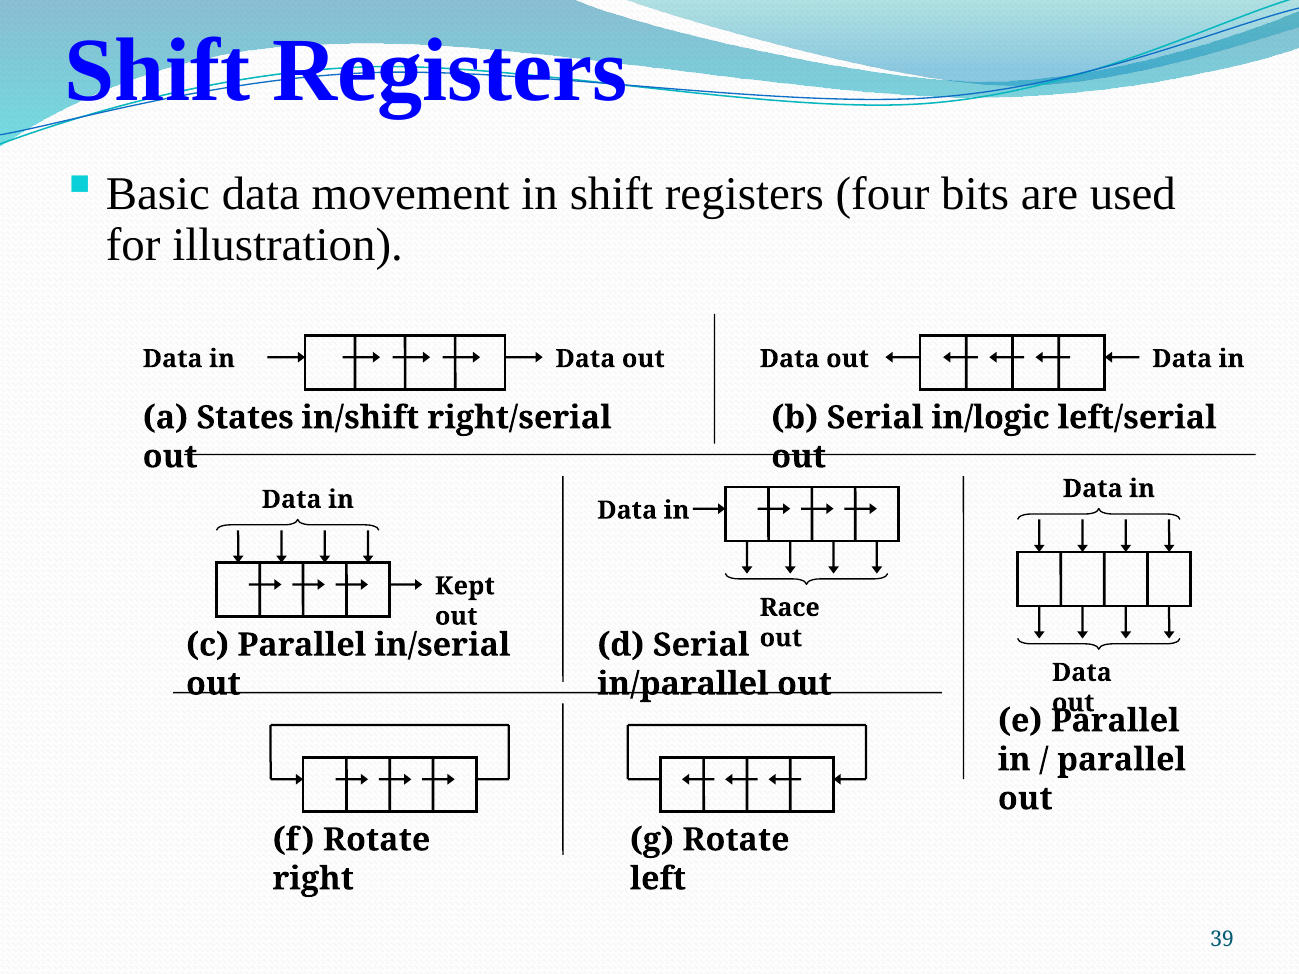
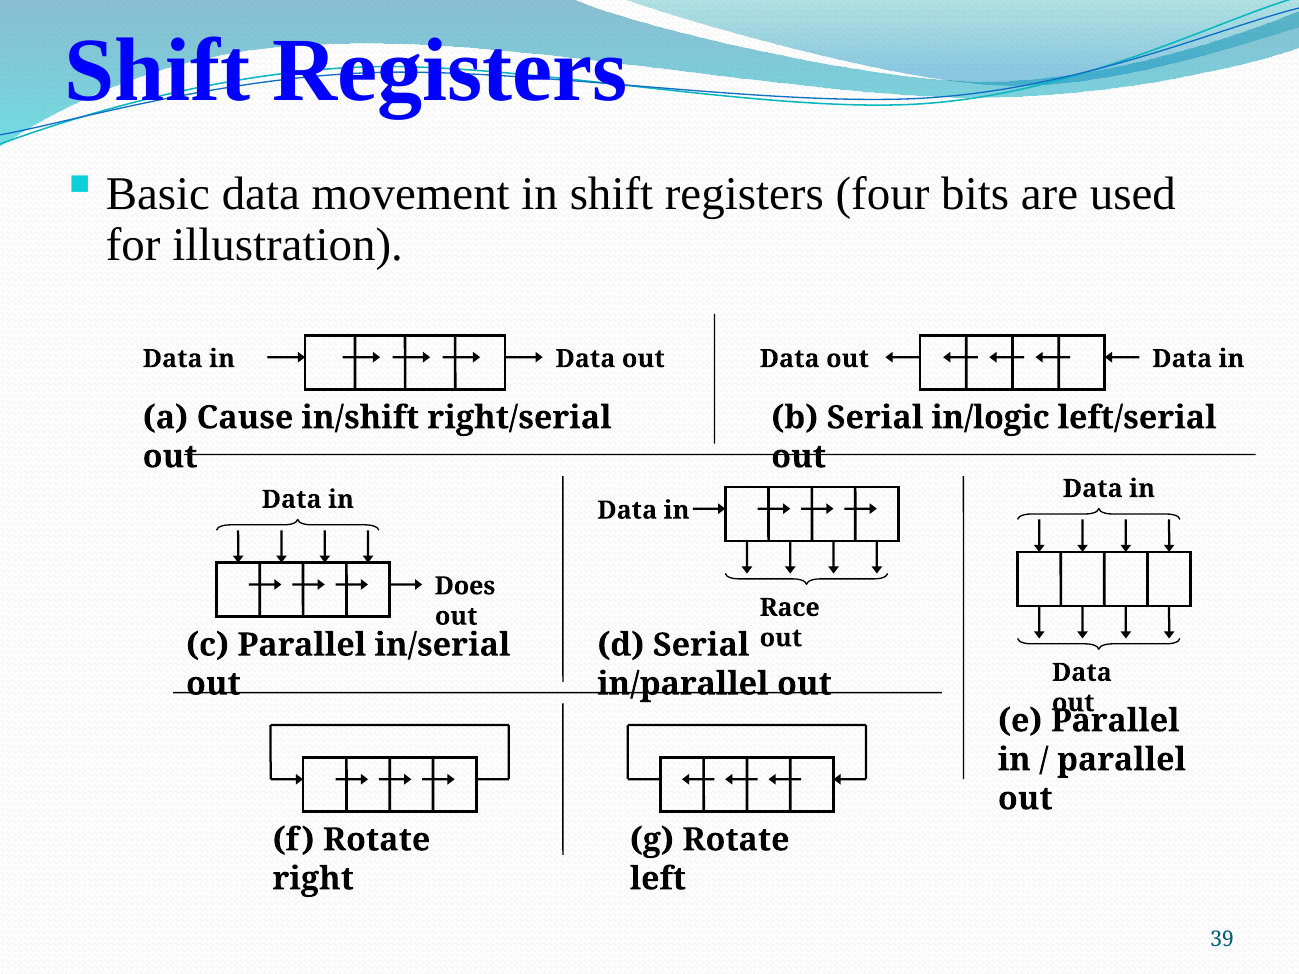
States: States -> Cause (245, 418)
Kept: Kept -> Does (465, 586)
